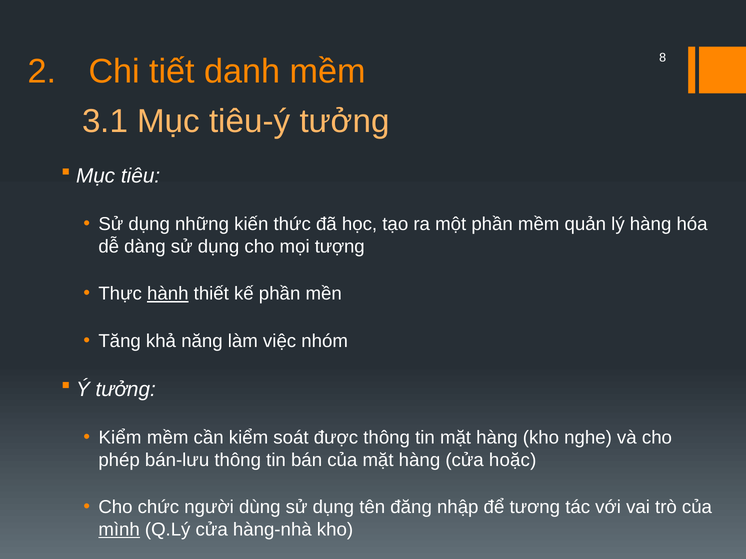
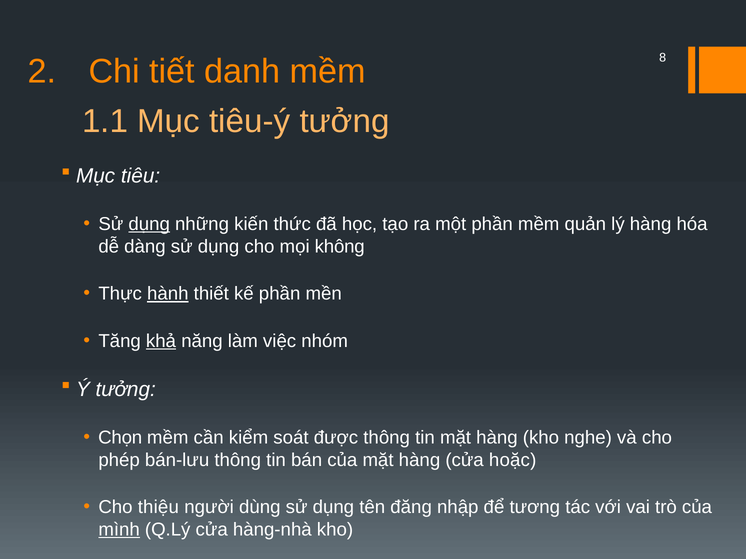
3.1: 3.1 -> 1.1 (105, 121)
dụng underline: none -> present (149, 224)
tượng: tượng -> không (340, 247)
khả underline: none -> present (161, 341)
Kiểm: Kiểm -> Chọn (120, 438)
chức: chức -> thiệu (158, 508)
